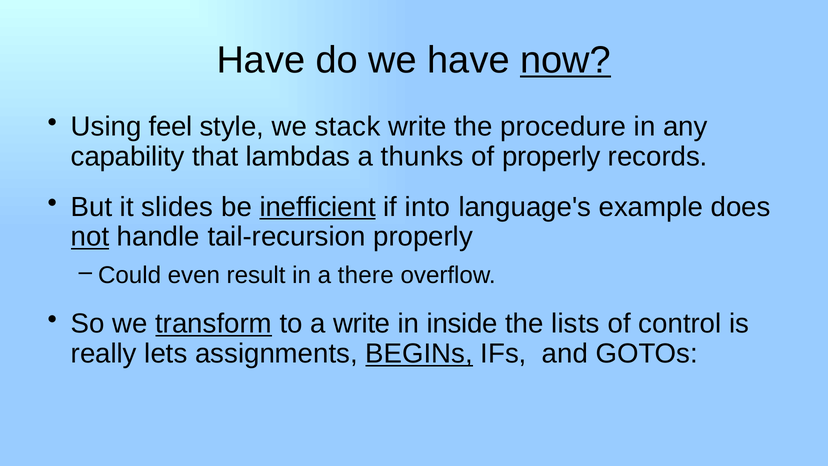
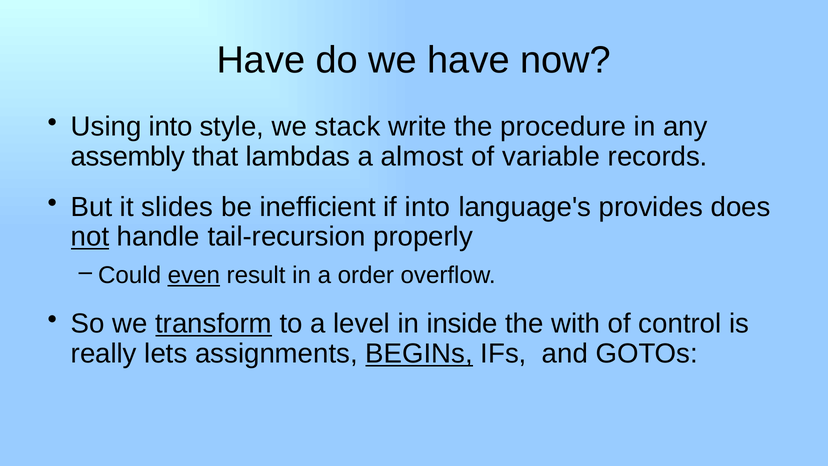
now underline: present -> none (565, 60)
Using feel: feel -> into (171, 127)
capability: capability -> assembly (128, 156)
thunks: thunks -> almost (422, 156)
of properly: properly -> variable (551, 156)
inefficient underline: present -> none (318, 207)
example: example -> provides (651, 207)
even underline: none -> present (194, 275)
there: there -> order (366, 275)
a write: write -> level (362, 324)
lists: lists -> with (576, 324)
